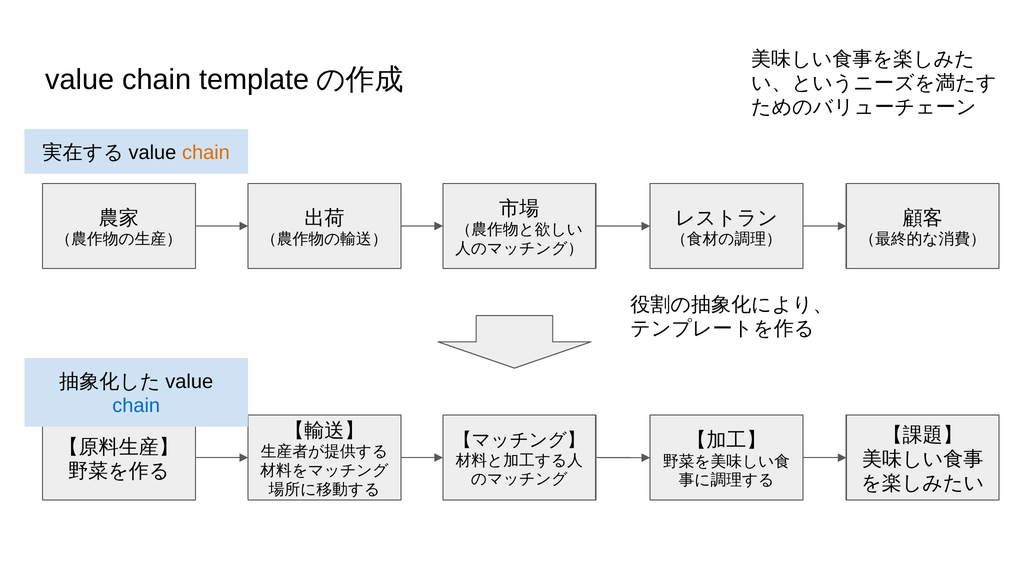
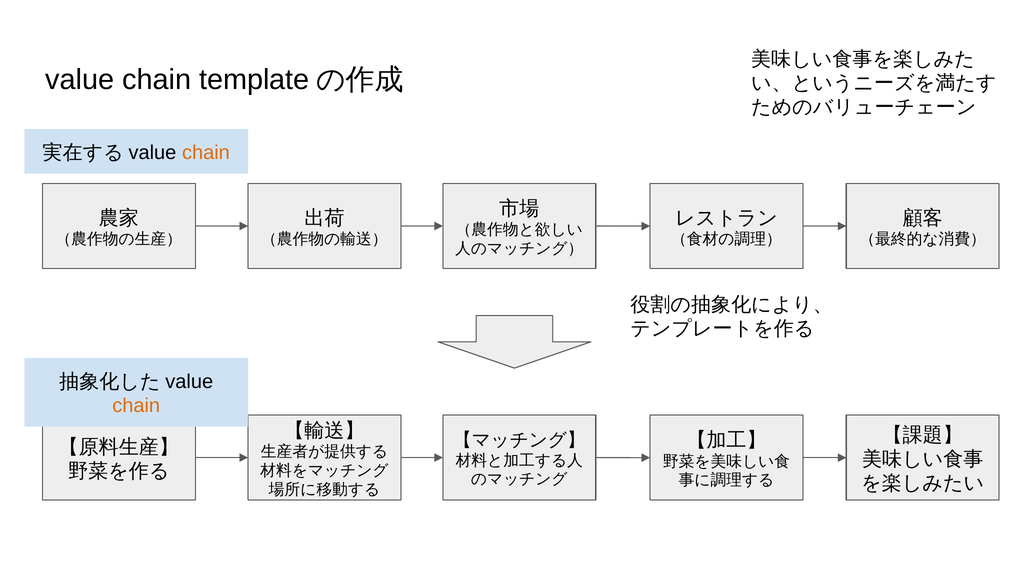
chain colour: blue -> orange (136, 406)
